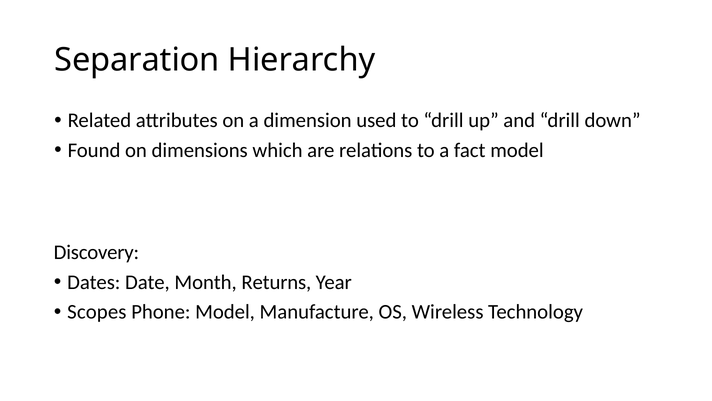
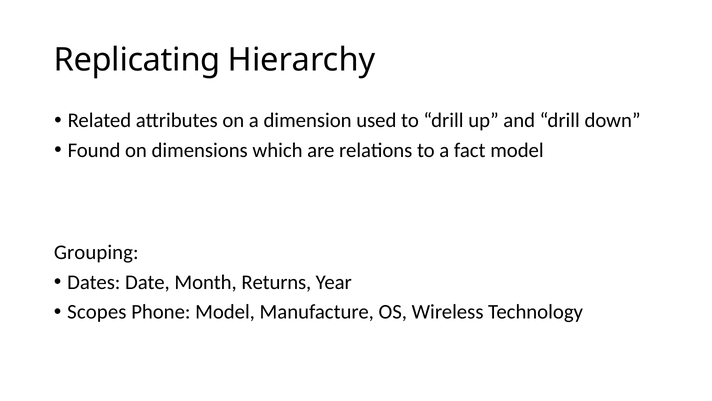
Separation: Separation -> Replicating (137, 60)
Discovery: Discovery -> Grouping (96, 252)
